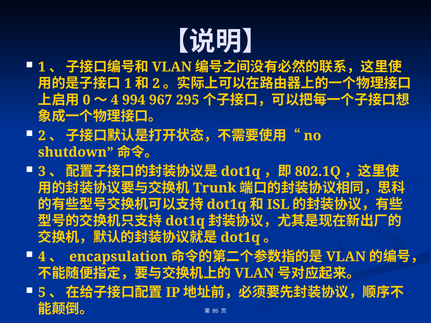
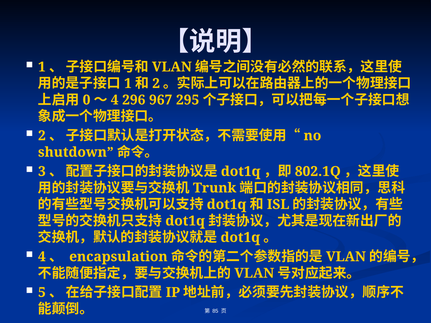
994: 994 -> 296 (134, 100)
